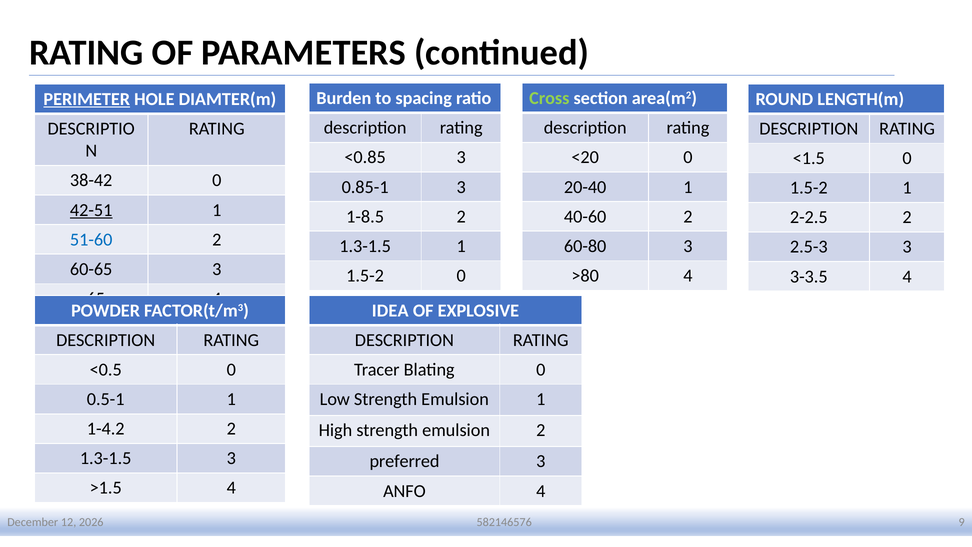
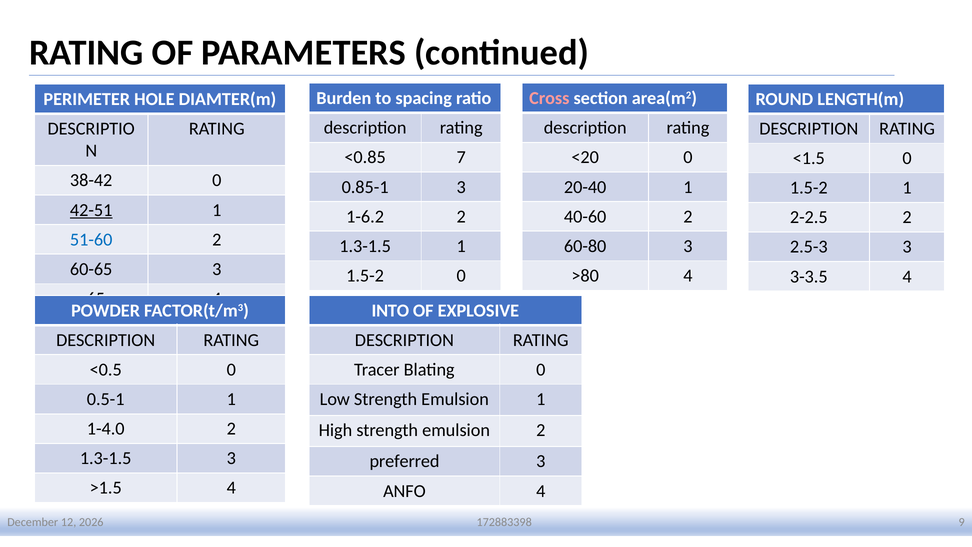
Cross colour: light green -> pink (549, 98)
PERIMETER underline: present -> none (87, 99)
<0.85 3: 3 -> 7 (461, 157)
1-8.5: 1-8.5 -> 1-6.2 (365, 217)
IDEA: IDEA -> INTO (390, 310)
1-4.2: 1-4.2 -> 1-4.0 (106, 429)
582146576: 582146576 -> 172883398 (504, 522)
